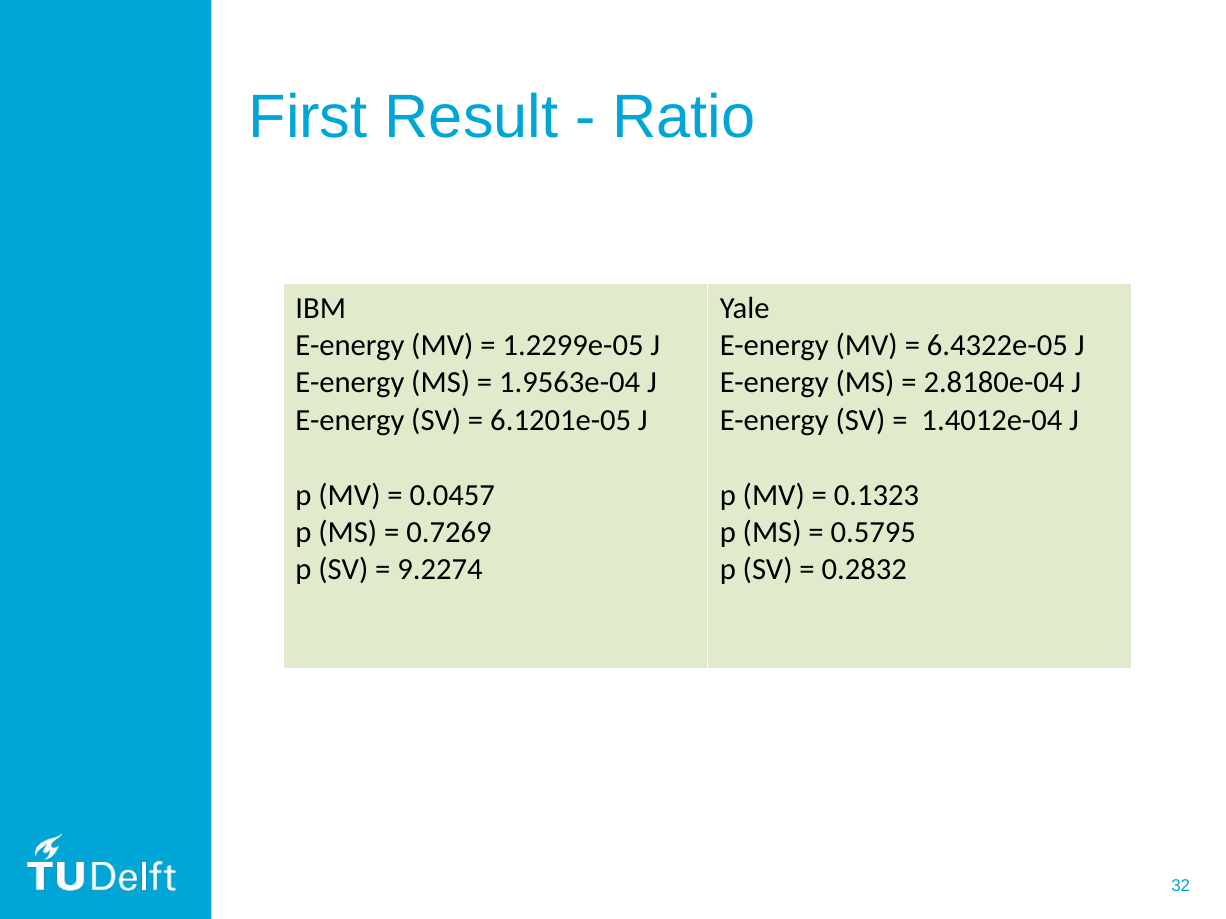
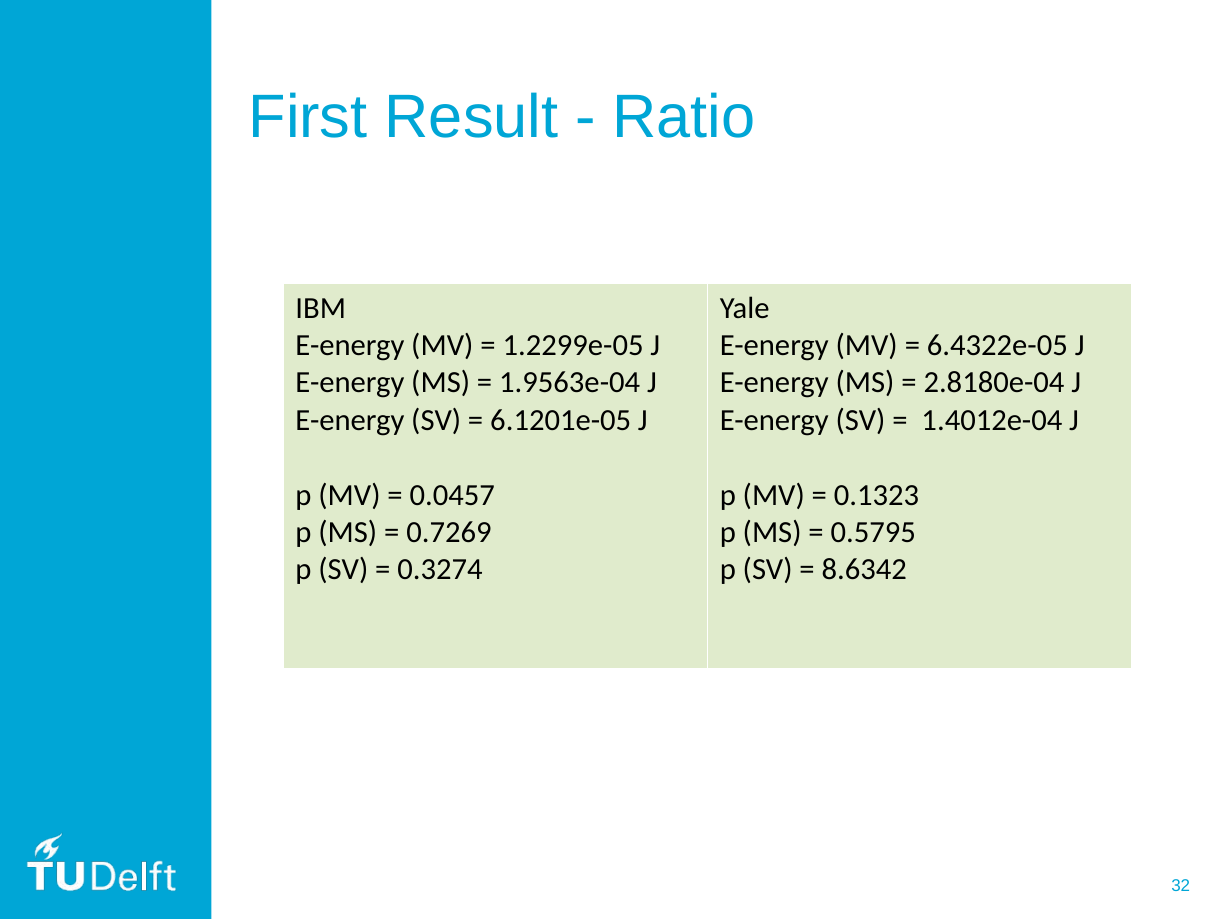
9.2274: 9.2274 -> 0.3274 (440, 570)
0.2832: 0.2832 -> 8.6342 (864, 570)
